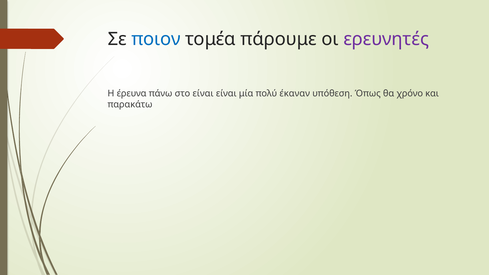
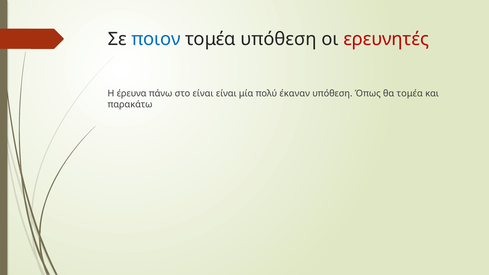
τομέα πάρουμε: πάρουμε -> υπόθεση (279, 39)
ερευνητές colour: purple -> red (386, 39)
θα χρόνο: χρόνο -> τομέα (410, 94)
